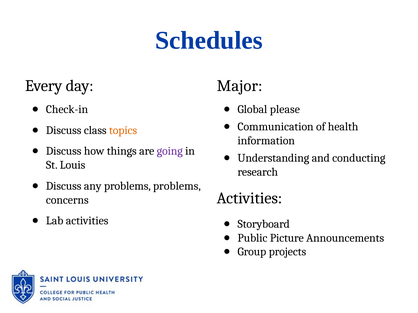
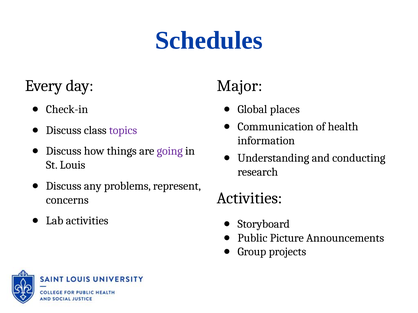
please: please -> places (285, 109)
topics colour: orange -> purple (123, 130)
problems problems: problems -> represent (177, 186)
